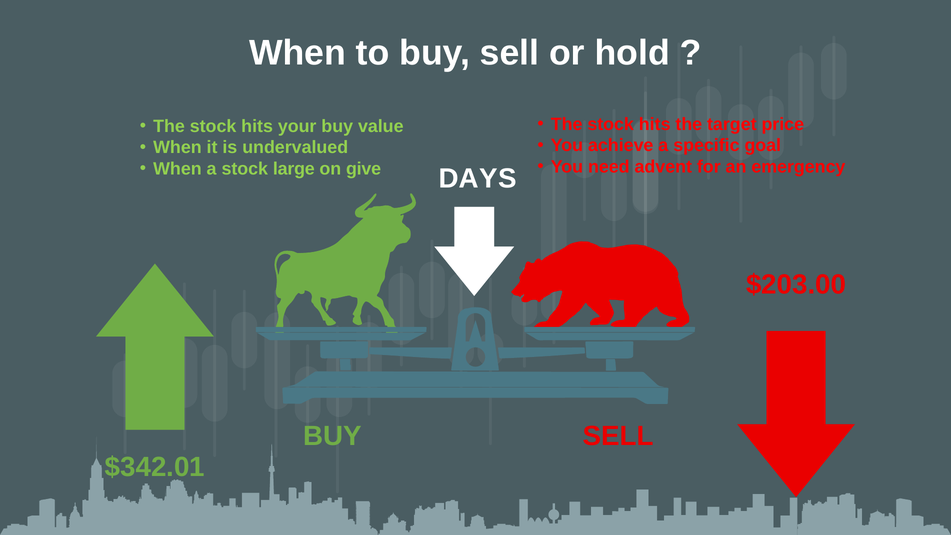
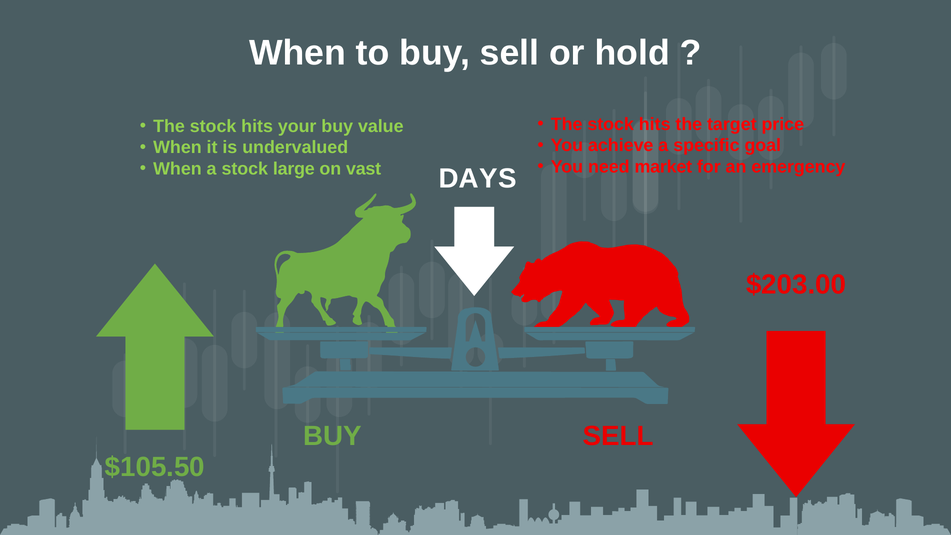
advent: advent -> market (663, 167)
give: give -> vast (364, 169)
$342.01: $342.01 -> $105.50 (155, 467)
